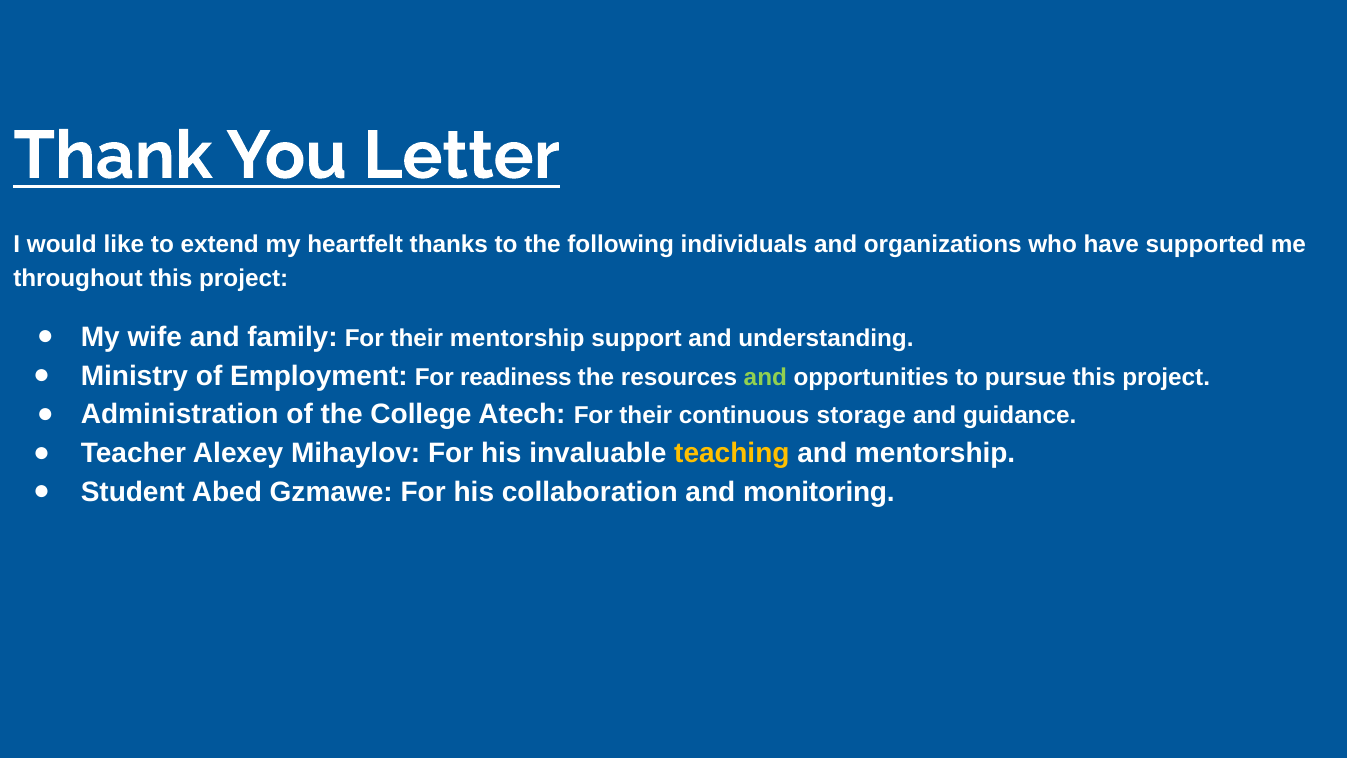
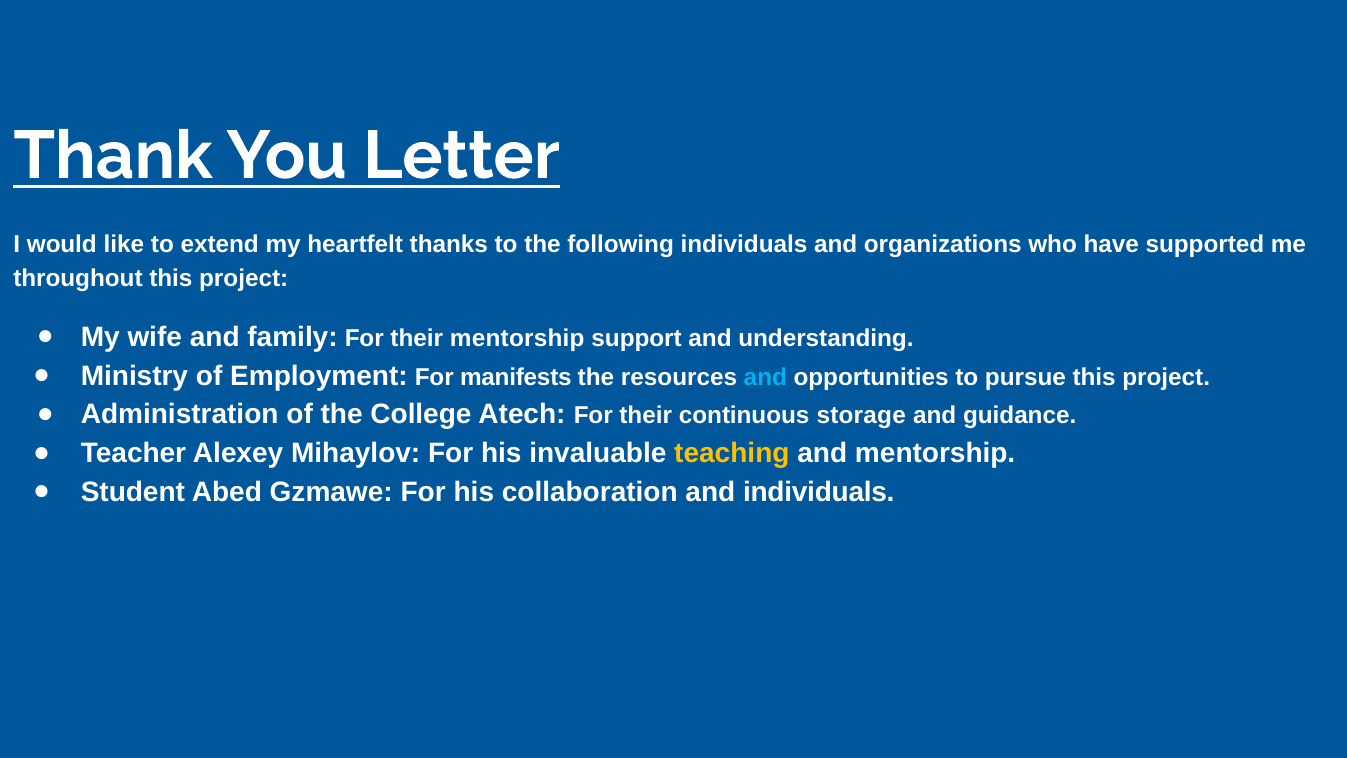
readiness: readiness -> manifests (516, 377)
and colour: light green -> light blue (765, 377)
and monitoring: monitoring -> individuals (819, 492)
